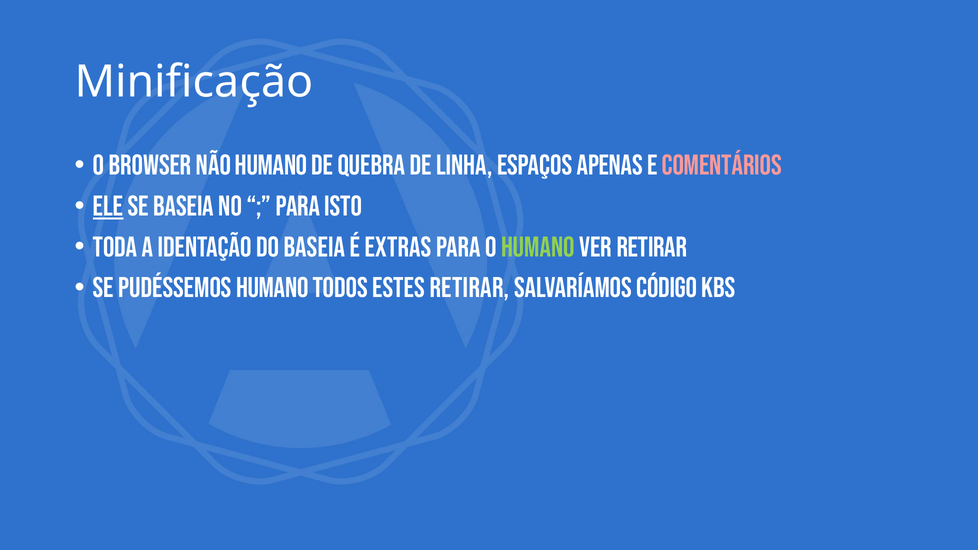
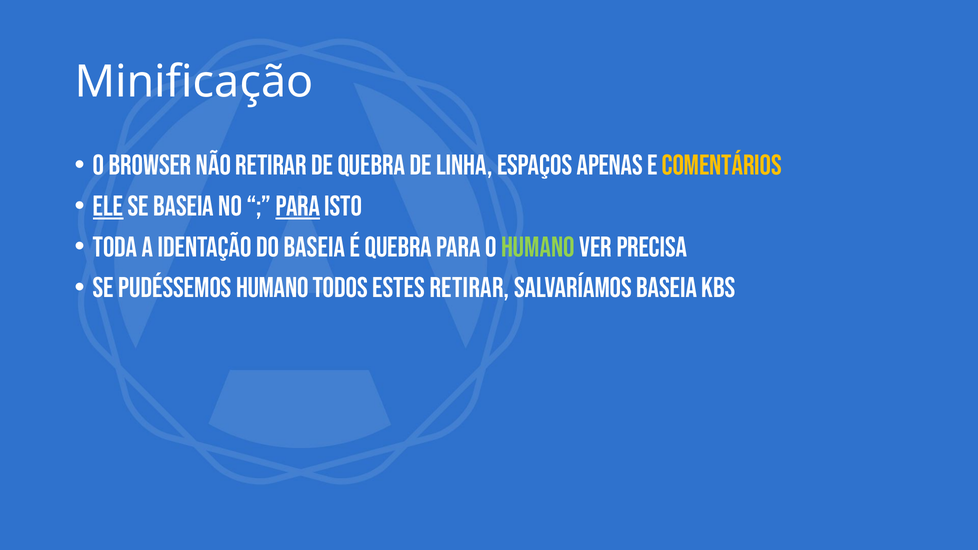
não humano: humano -> retirar (271, 165)
comentários colour: pink -> yellow (722, 165)
para underline: none -> present (298, 206)
é extras: extras -> quebra (398, 247)
ver retirar: retirar -> precisa (652, 247)
salvaríamos código: código -> baseia (667, 288)
